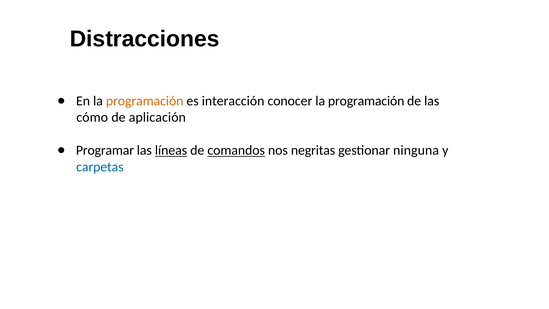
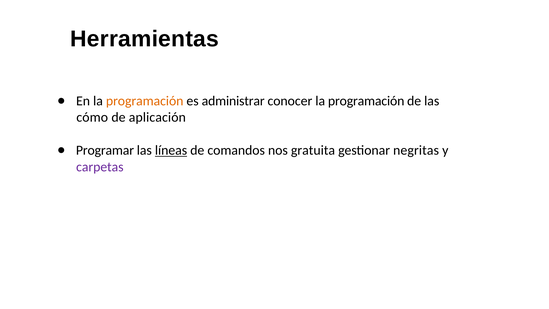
Distracciones: Distracciones -> Herramientas (145, 39)
interacción: interacción -> administrar (233, 101)
comandos underline: present -> none (236, 150)
negritas: negritas -> gratuita (313, 150)
ninguna: ninguna -> negritas (416, 150)
carpetas colour: blue -> purple (100, 167)
